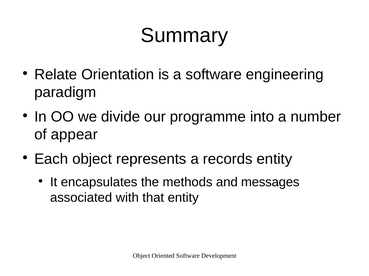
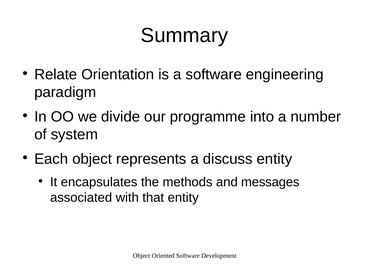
appear: appear -> system (74, 135)
records: records -> discuss (228, 159)
